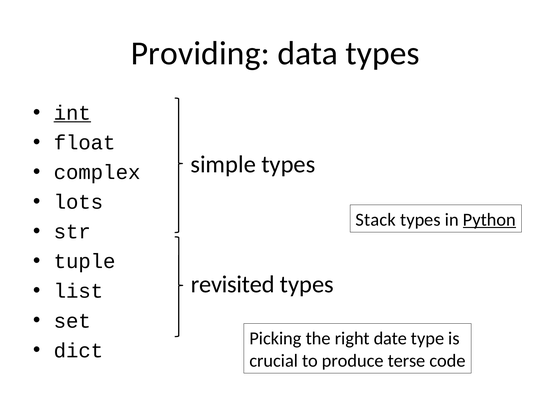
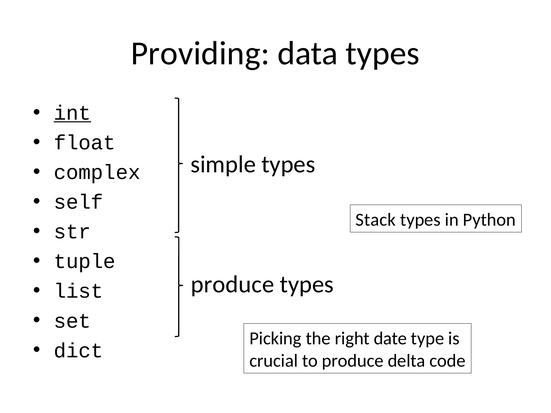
lots: lots -> self (79, 202)
Python underline: present -> none (489, 220)
revisited: revisited -> produce (233, 285)
terse: terse -> delta (407, 361)
